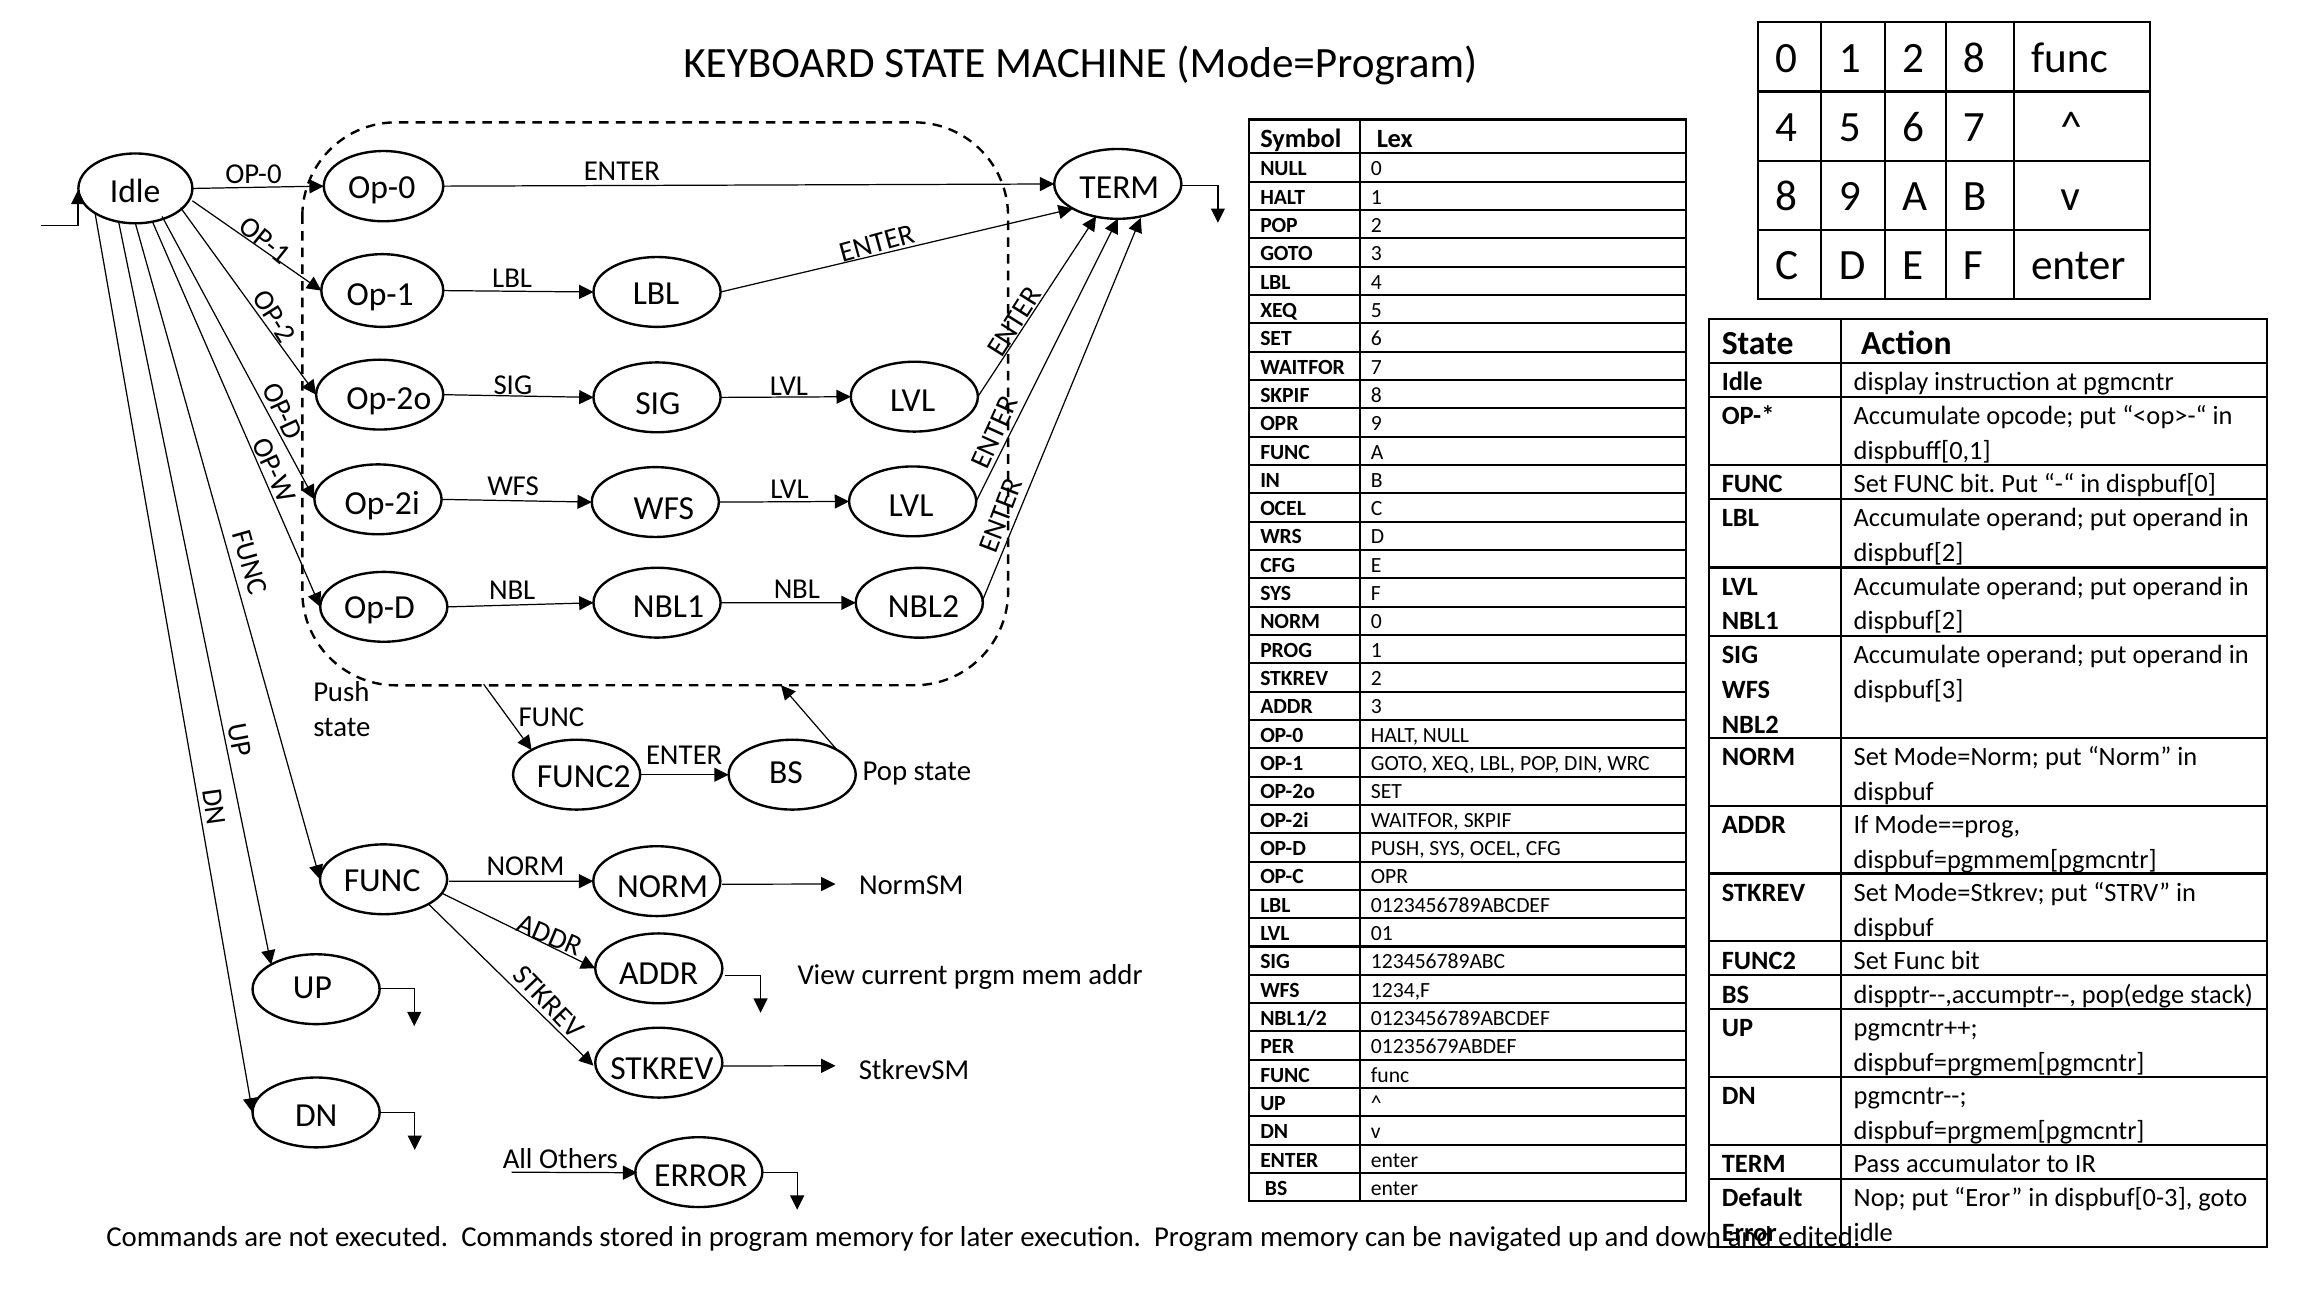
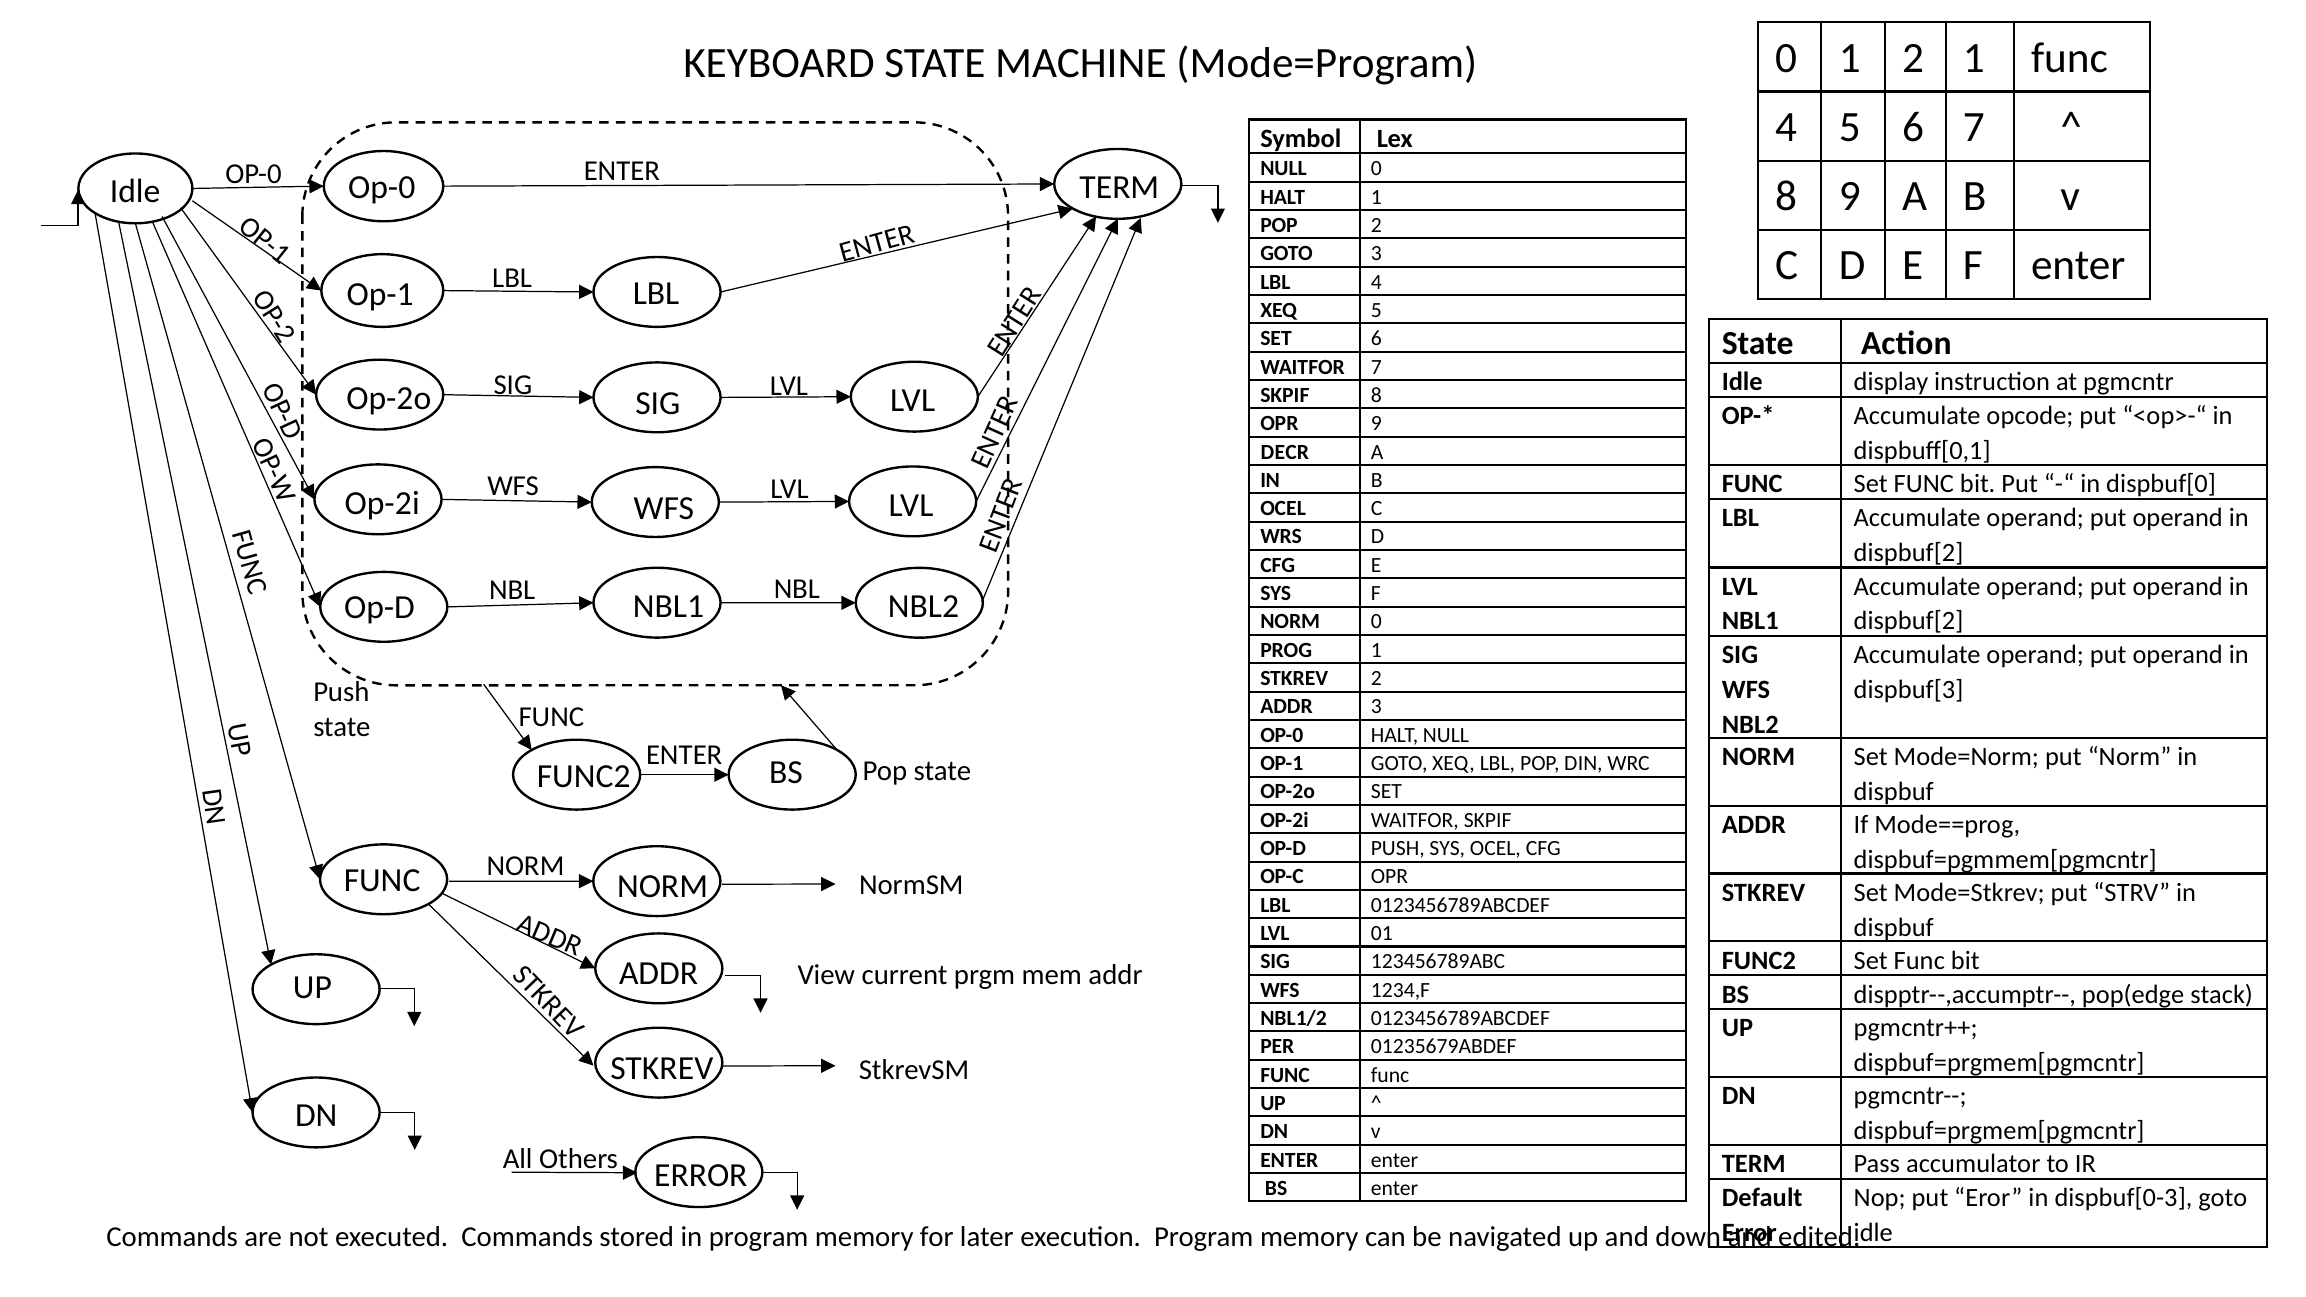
2 8: 8 -> 1 (1974, 58)
FUNC: FUNC -> DECR (1285, 452)
